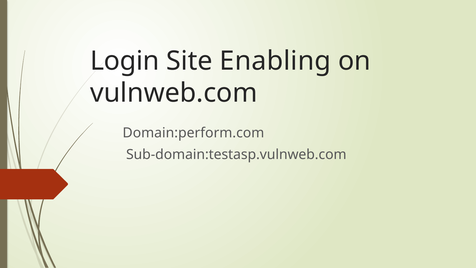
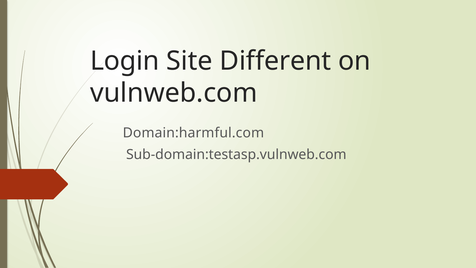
Enabling: Enabling -> Different (275, 61)
Domain:perform.com: Domain:perform.com -> Domain:harmful.com (193, 133)
